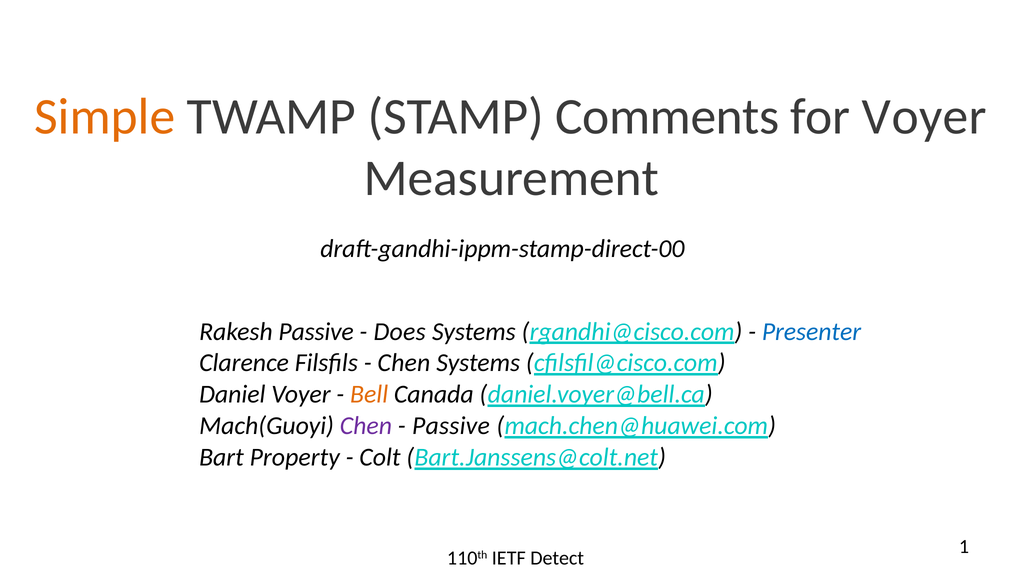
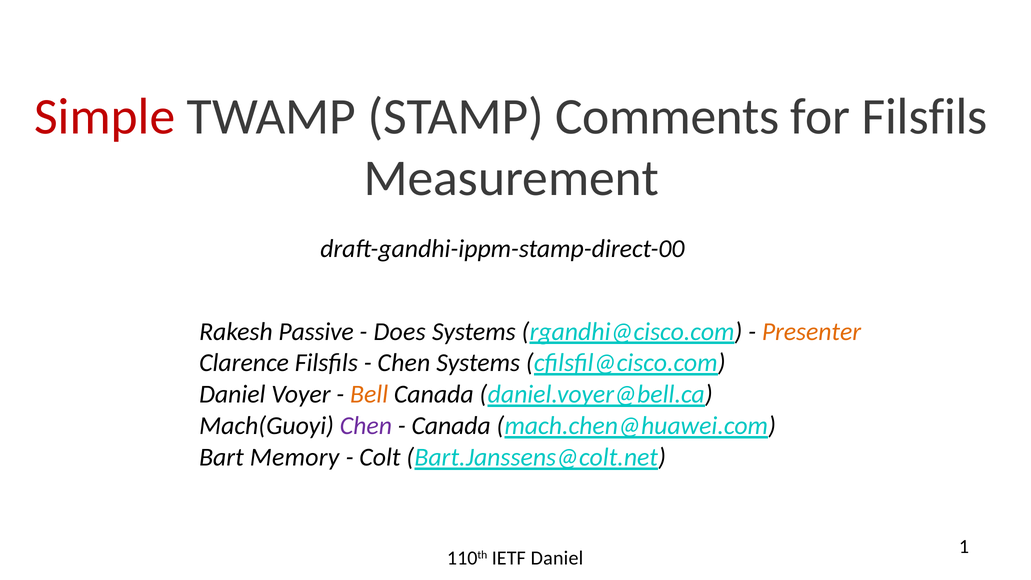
Simple colour: orange -> red (105, 117)
for Voyer: Voyer -> Filsfils (925, 117)
Presenter colour: blue -> orange (811, 331)
Passive: Passive -> Canada (451, 426)
Property: Property -> Memory (295, 457)
IETF Detect: Detect -> Daniel (557, 558)
